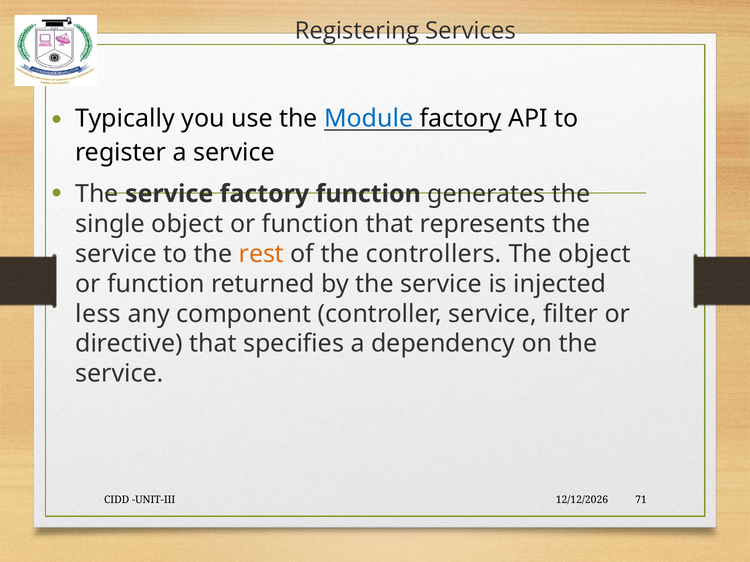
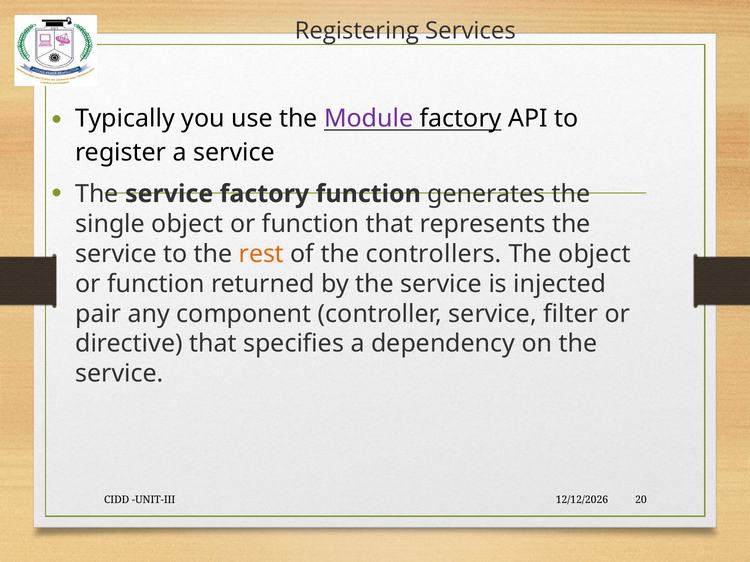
Module colour: blue -> purple (369, 119)
less: less -> pair (98, 314)
71: 71 -> 20 (641, 500)
